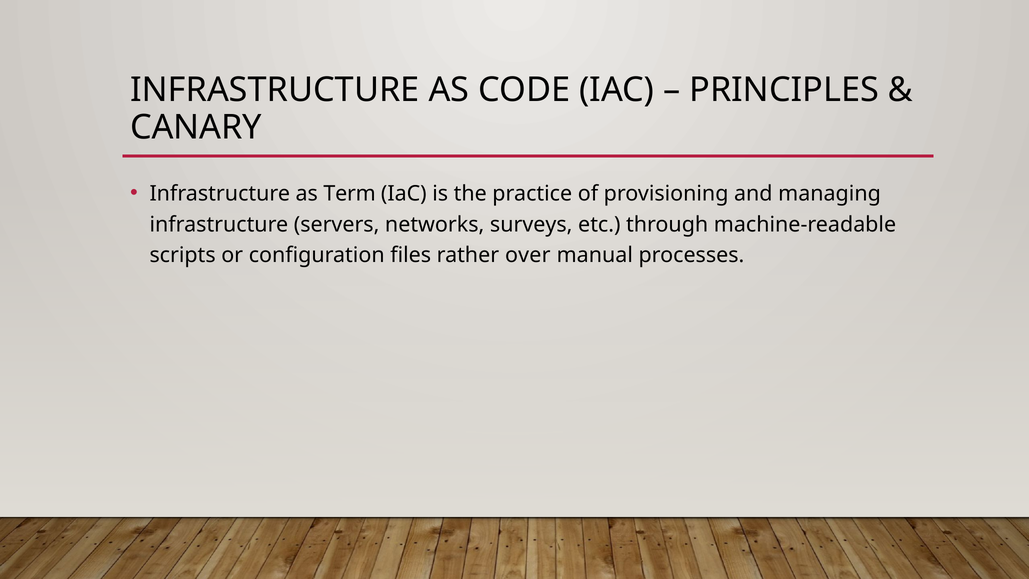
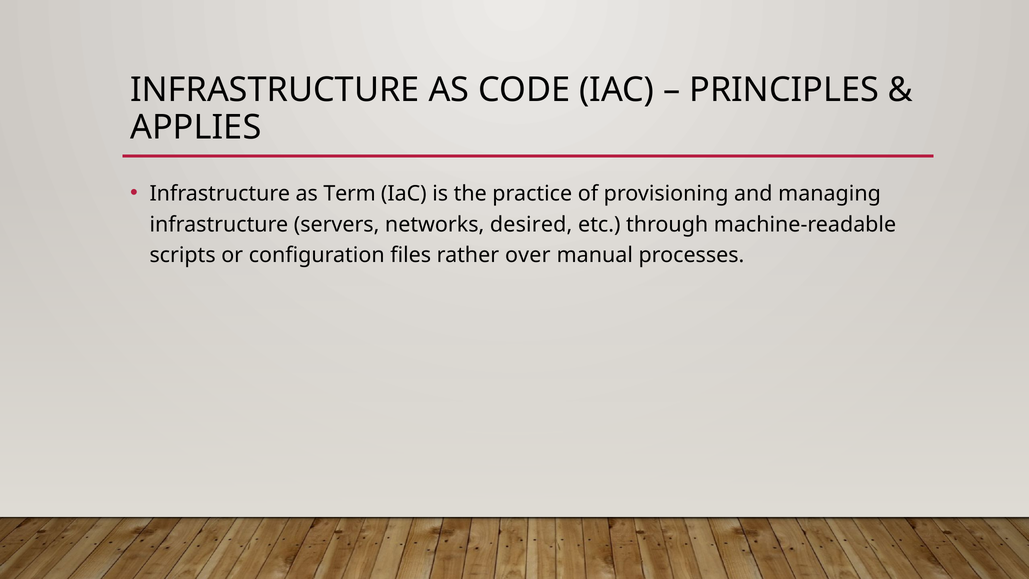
CANARY: CANARY -> APPLIES (196, 127)
surveys: surveys -> desired (531, 224)
